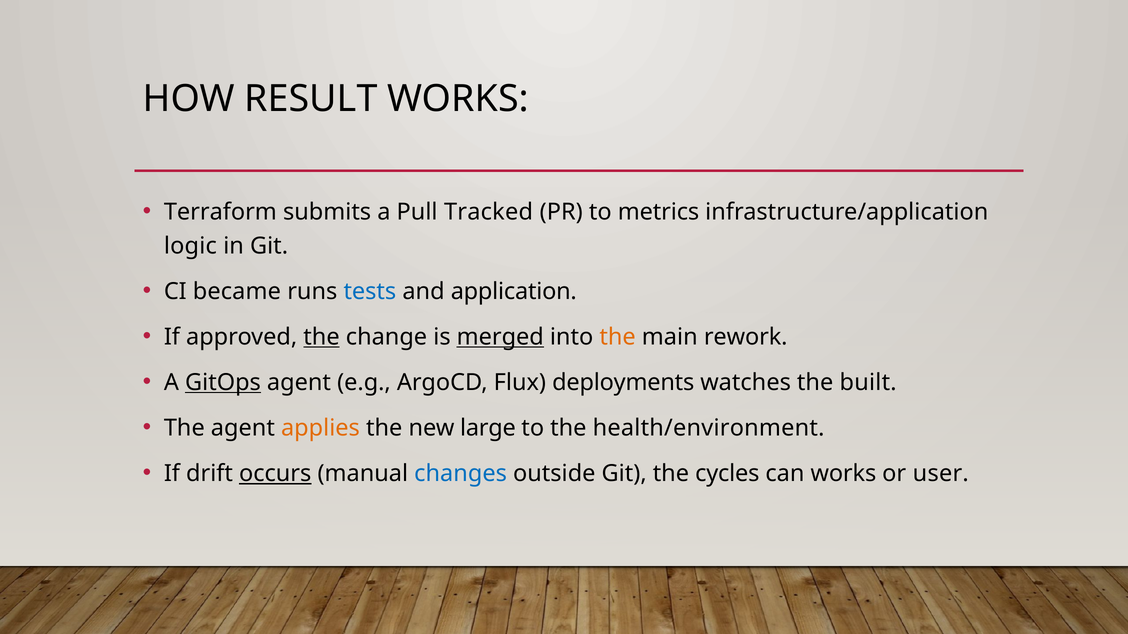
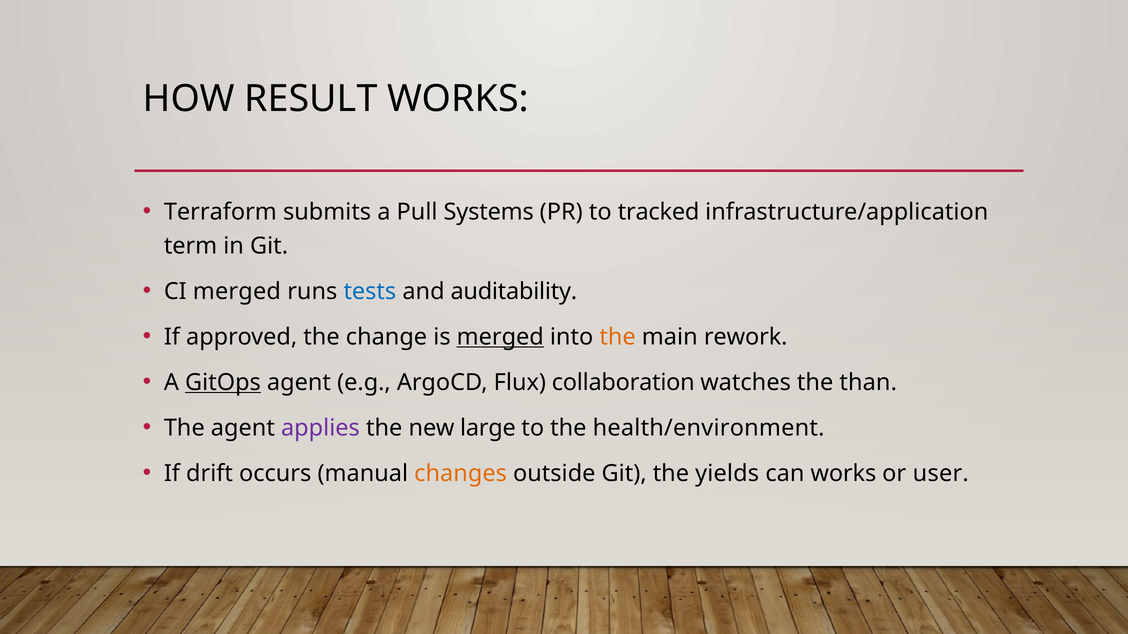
Tracked: Tracked -> Systems (489, 212)
metrics: metrics -> tracked (659, 212)
logic: logic -> term (191, 246)
CI became: became -> merged (237, 292)
application: application -> auditability (514, 292)
the underline: present -> none (321, 337)
deployments: deployments -> collaboration (623, 383)
built: built -> than (868, 383)
applies colour: orange -> purple (320, 428)
occurs underline: present -> none (275, 474)
changes colour: blue -> orange (461, 474)
cycles: cycles -> yields (727, 474)
